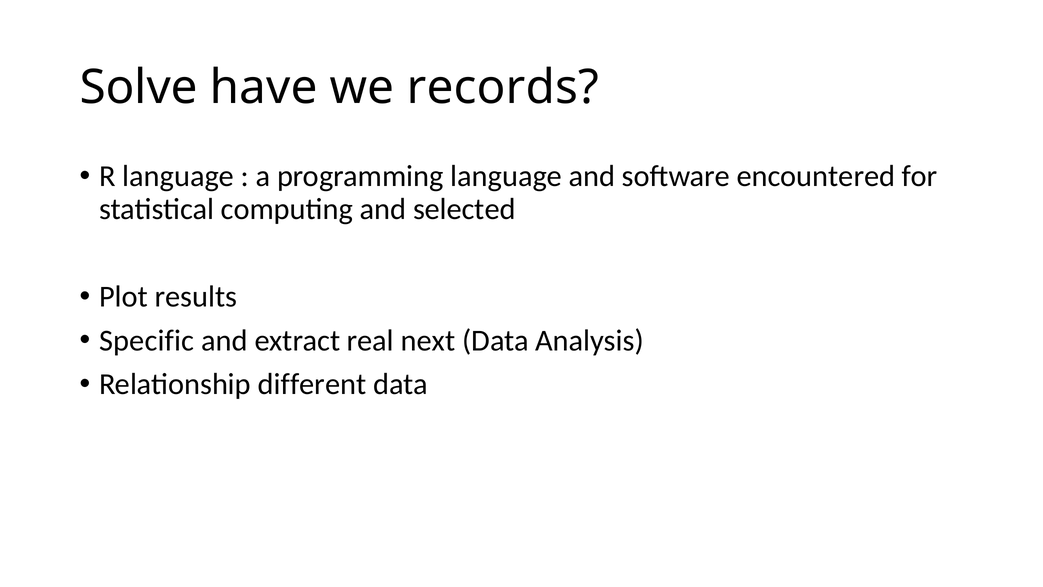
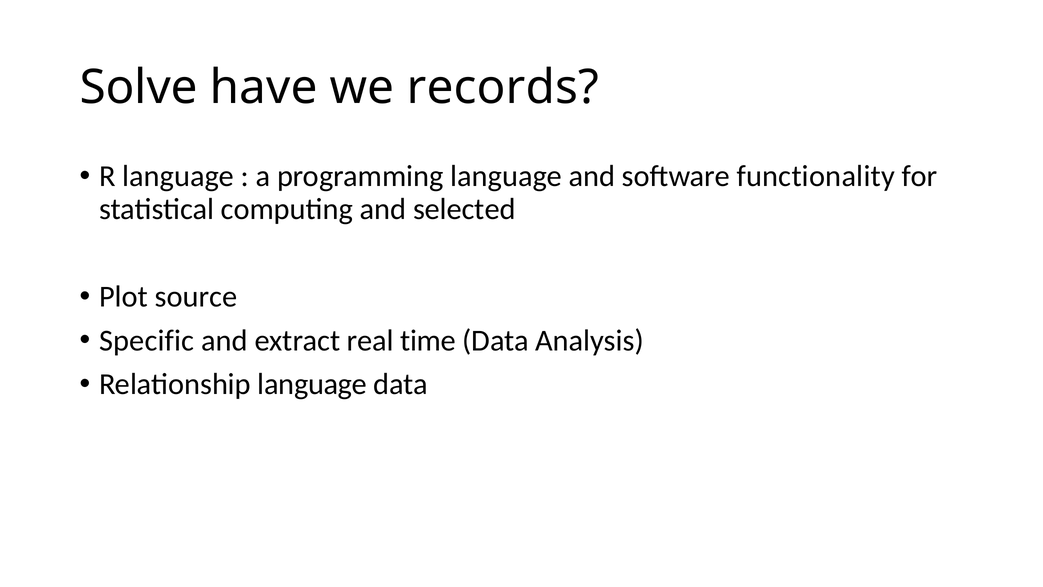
encountered: encountered -> functionality (816, 176)
results: results -> source (196, 297)
next: next -> time (428, 340)
Relationship different: different -> language (312, 384)
